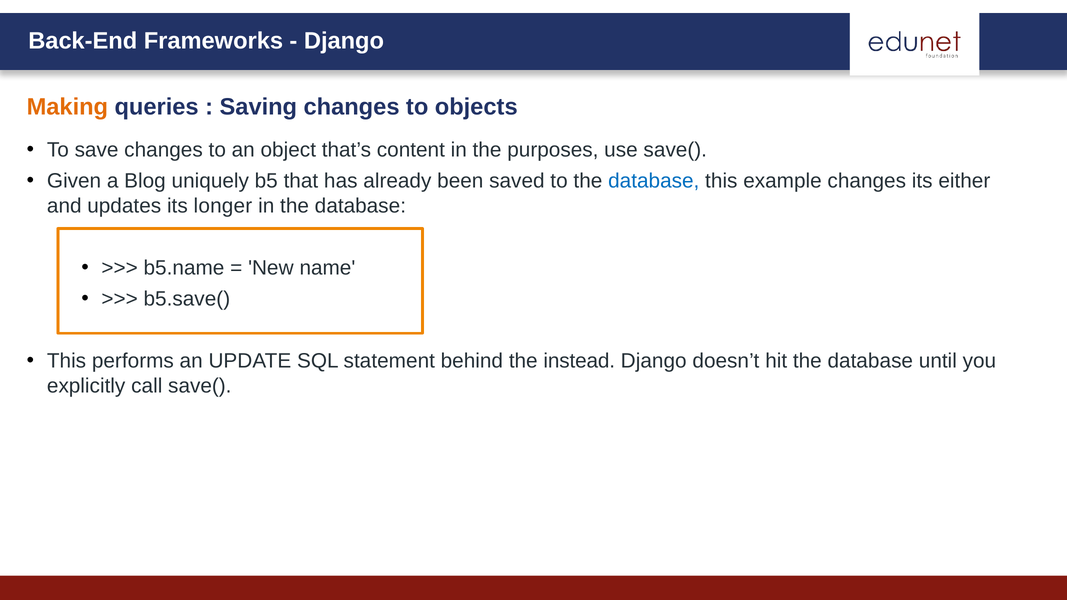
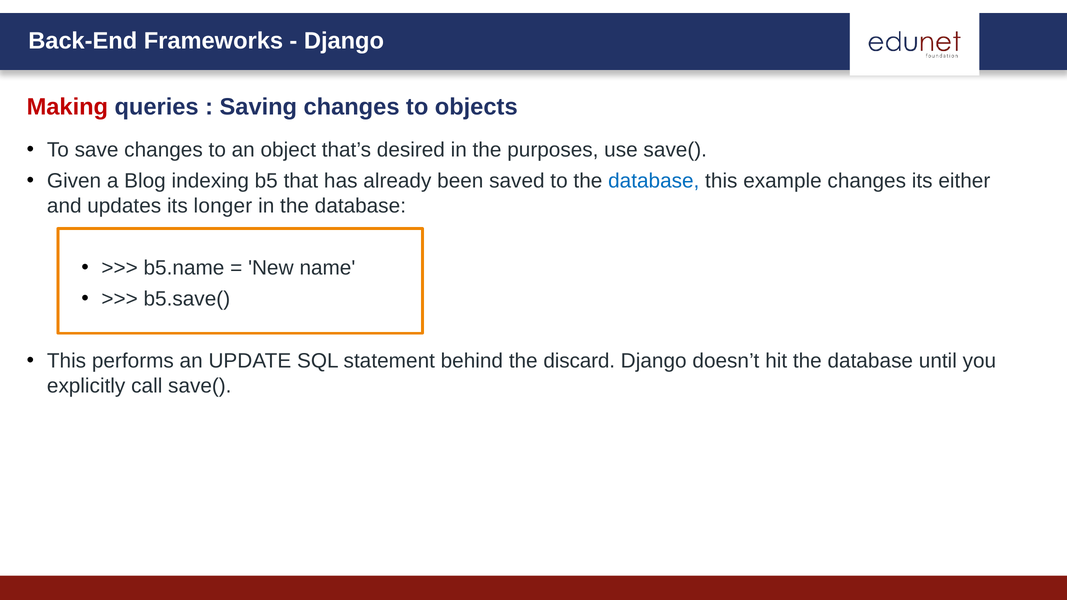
Making colour: orange -> red (67, 107)
content: content -> desired (411, 150)
uniquely: uniquely -> indexing (210, 181)
instead: instead -> discard (579, 361)
